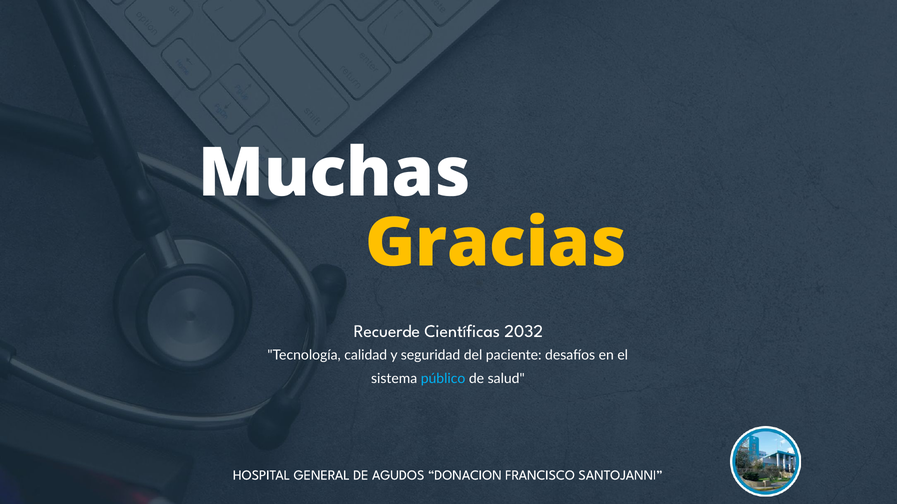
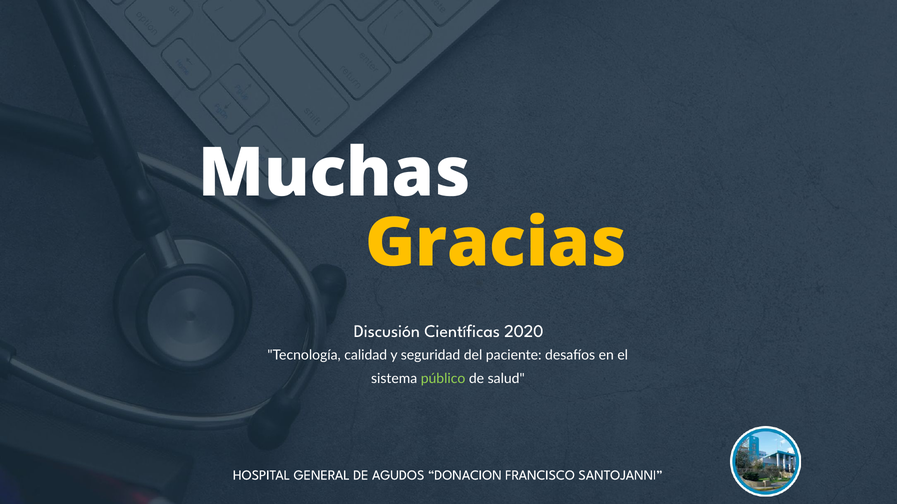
Recuerde: Recuerde -> Discusión (387, 331)
2032: 2032 -> 2020 (524, 331)
público colour: light blue -> light green (443, 379)
